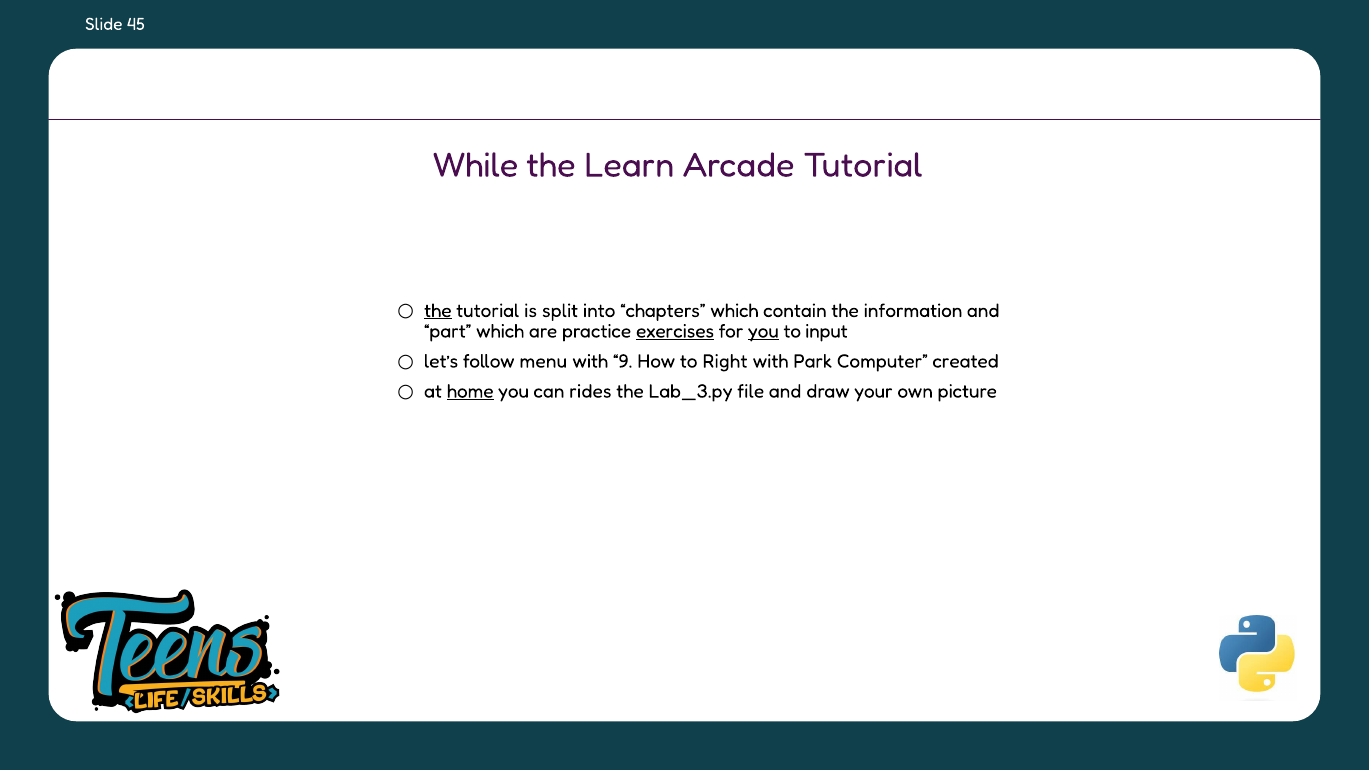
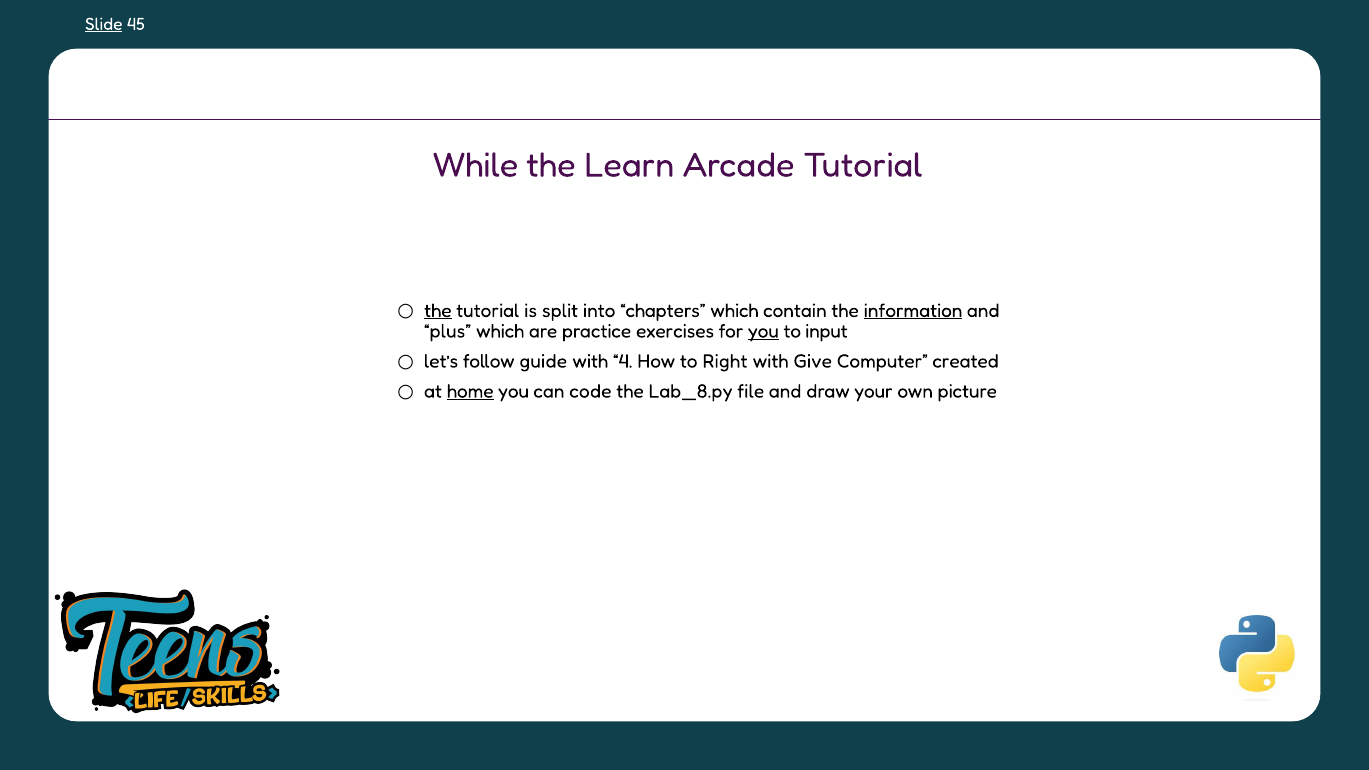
Slide underline: none -> present (104, 24)
information underline: none -> present (913, 311)
part: part -> plus (447, 331)
exercises underline: present -> none (675, 331)
menu: menu -> guide (543, 361)
9: 9 -> 4 (623, 361)
Park: Park -> Give (813, 361)
rides: rides -> code (590, 391)
Lab_3.py: Lab_3.py -> Lab_8.py (691, 391)
